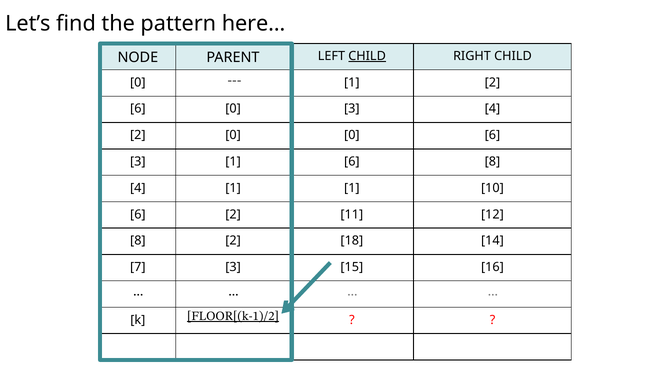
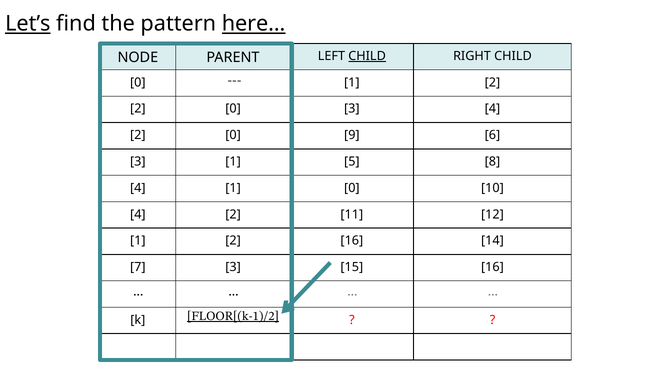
Let’s underline: none -> present (28, 24)
here… underline: none -> present (254, 24)
6: 6 -> 2 (138, 109)
0 0: 0 -> 9 (352, 135)
1 6: 6 -> 5 (352, 161)
1 1: 1 -> 0 (352, 188)
6: 6 -> 4 (138, 214)
8: 8 -> 1 (138, 240)
2 18: 18 -> 16 (352, 240)
